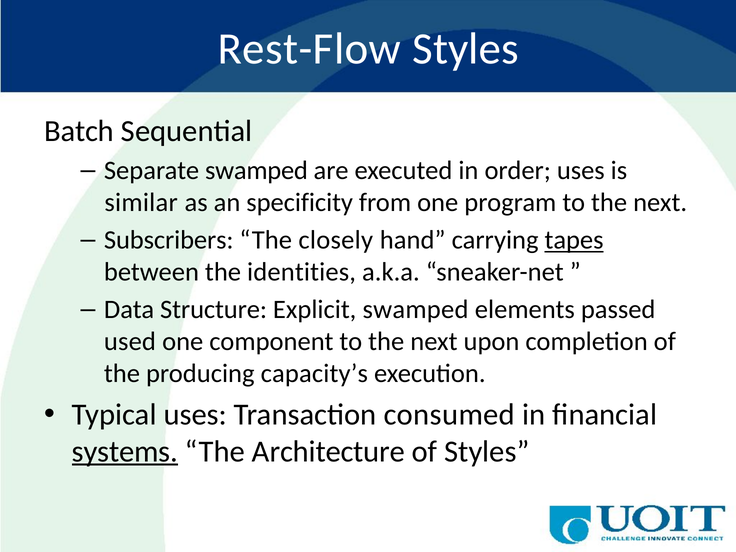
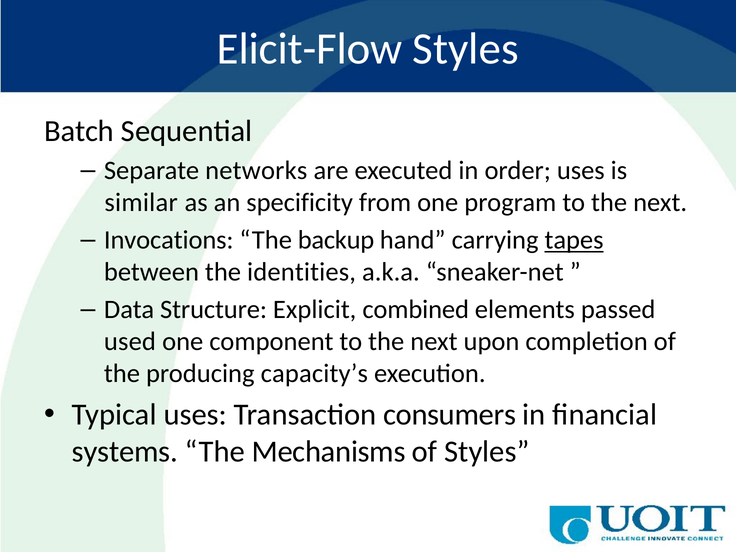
Rest-Flow: Rest-Flow -> Elicit-Flow (310, 49)
Separate swamped: swamped -> networks (256, 171)
Subscribers: Subscribers -> Invocations (169, 240)
closely: closely -> backup (336, 240)
Explicit swamped: swamped -> combined (416, 310)
consumed: consumed -> consumers (450, 415)
systems underline: present -> none (125, 451)
Architecture: Architecture -> Mechanisms (329, 451)
